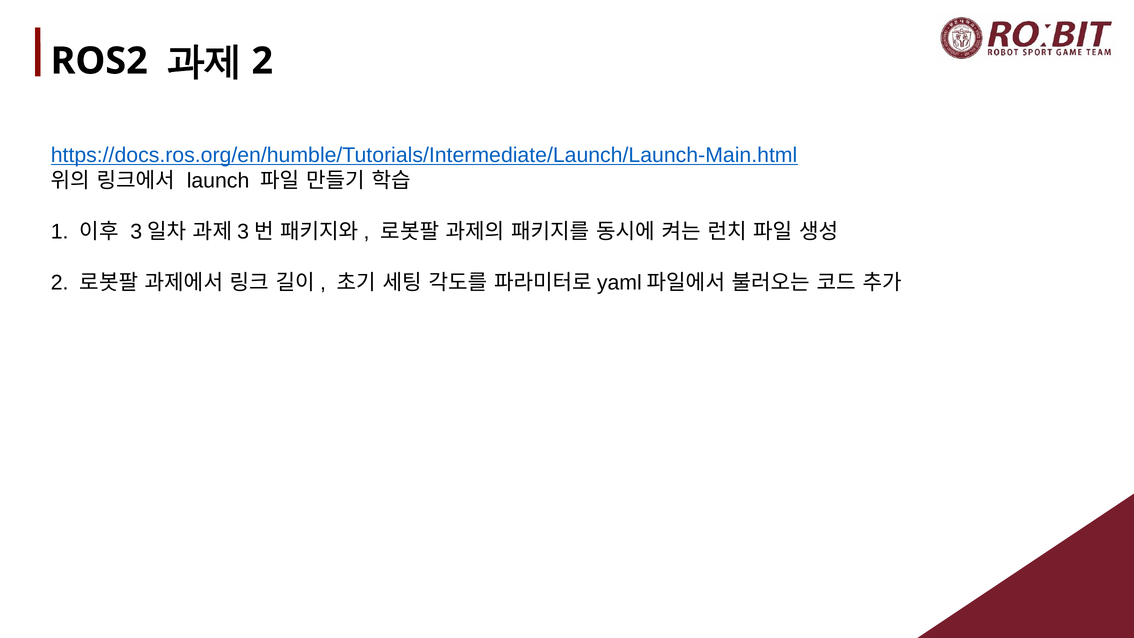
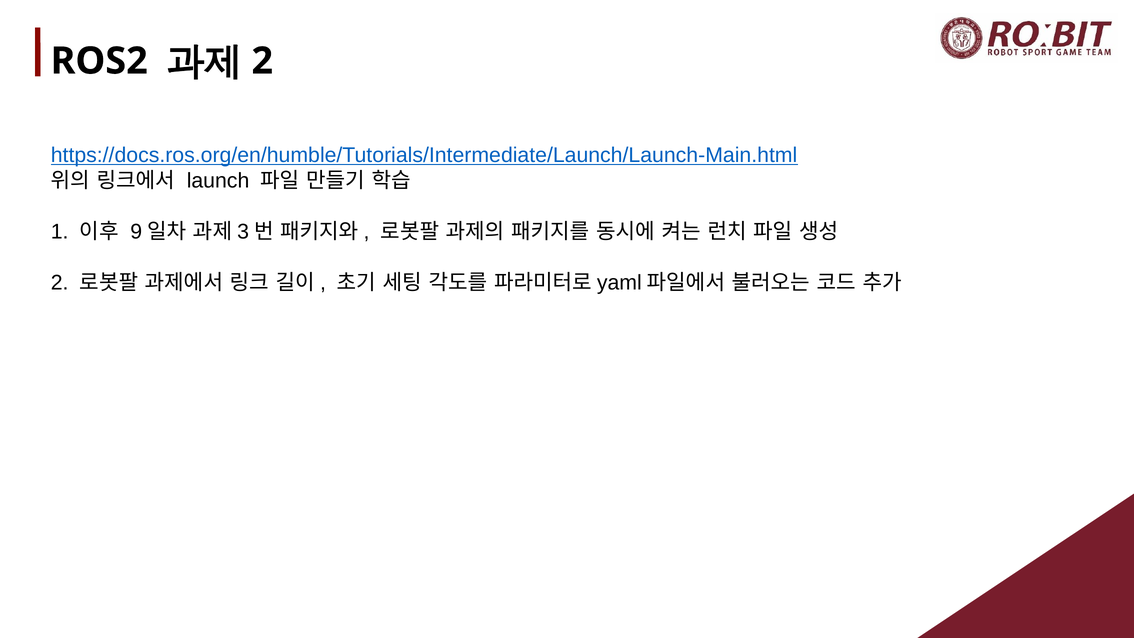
3: 3 -> 9 (136, 232)
